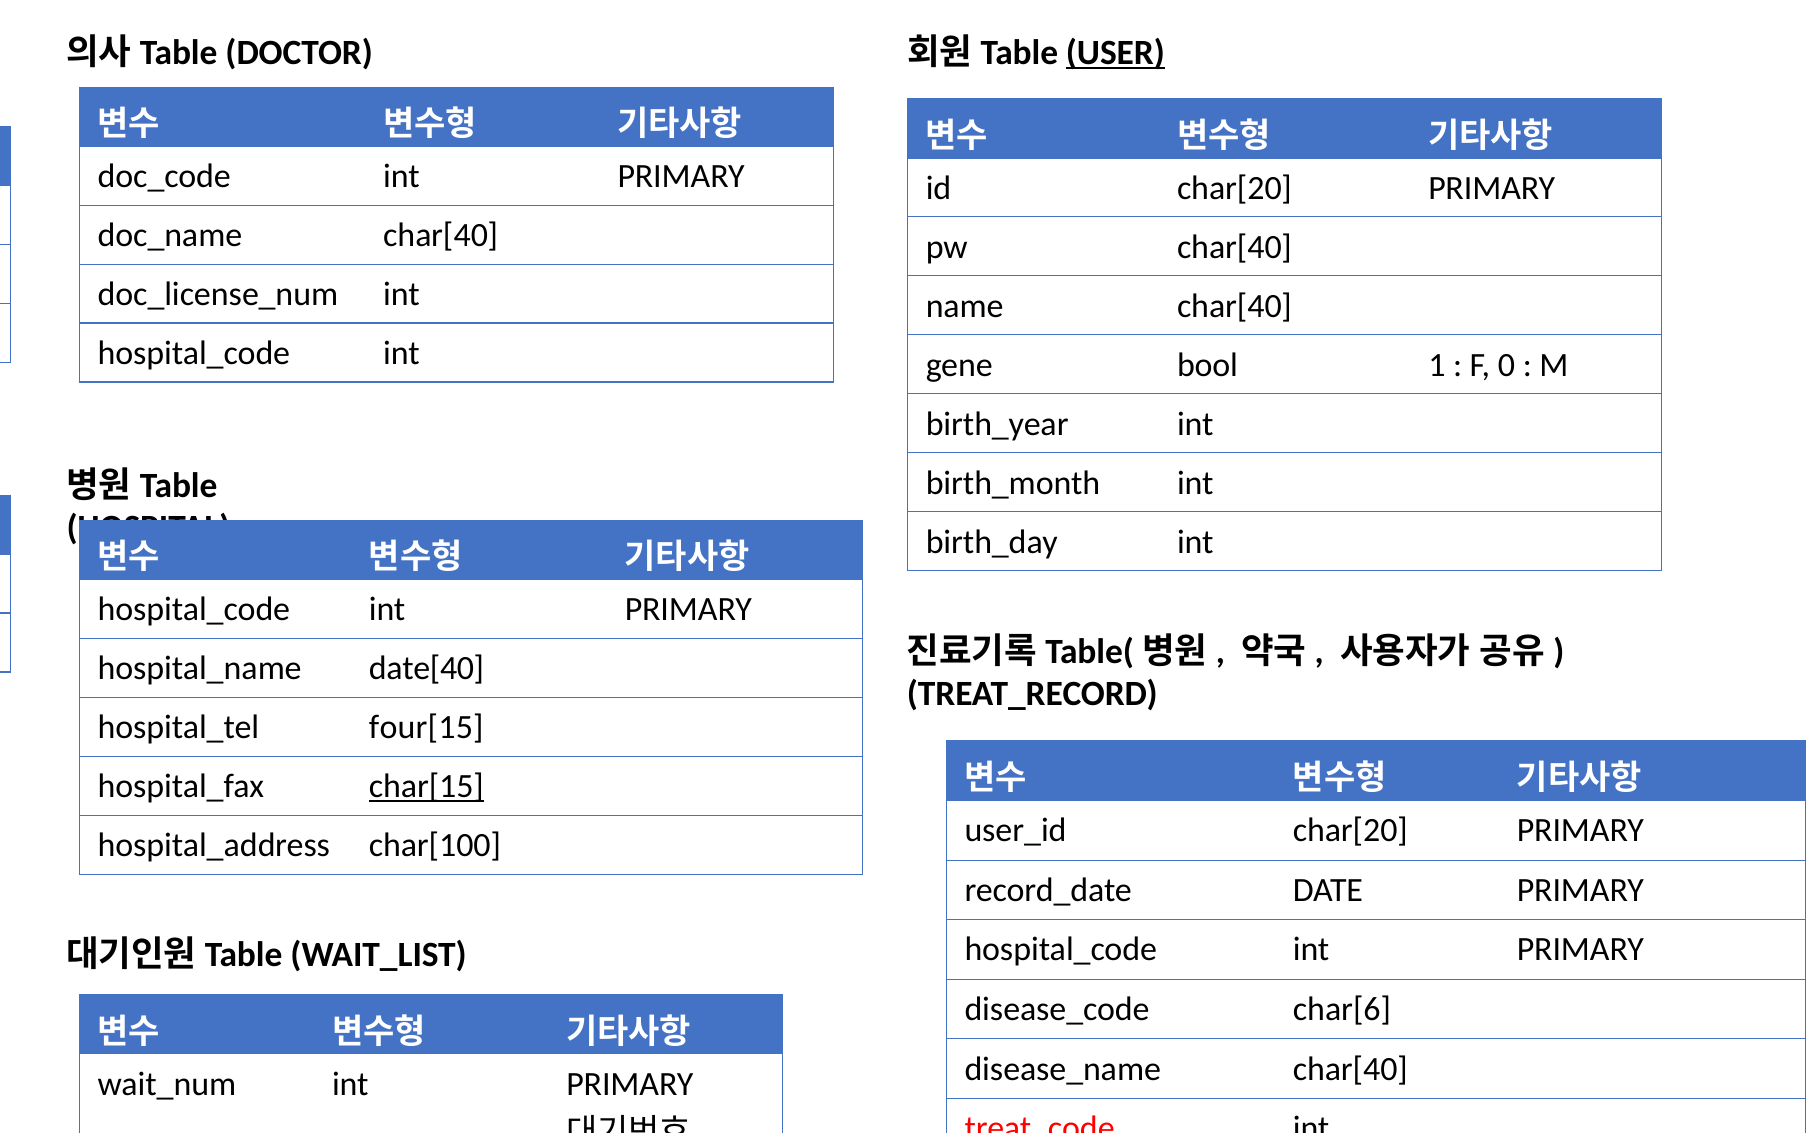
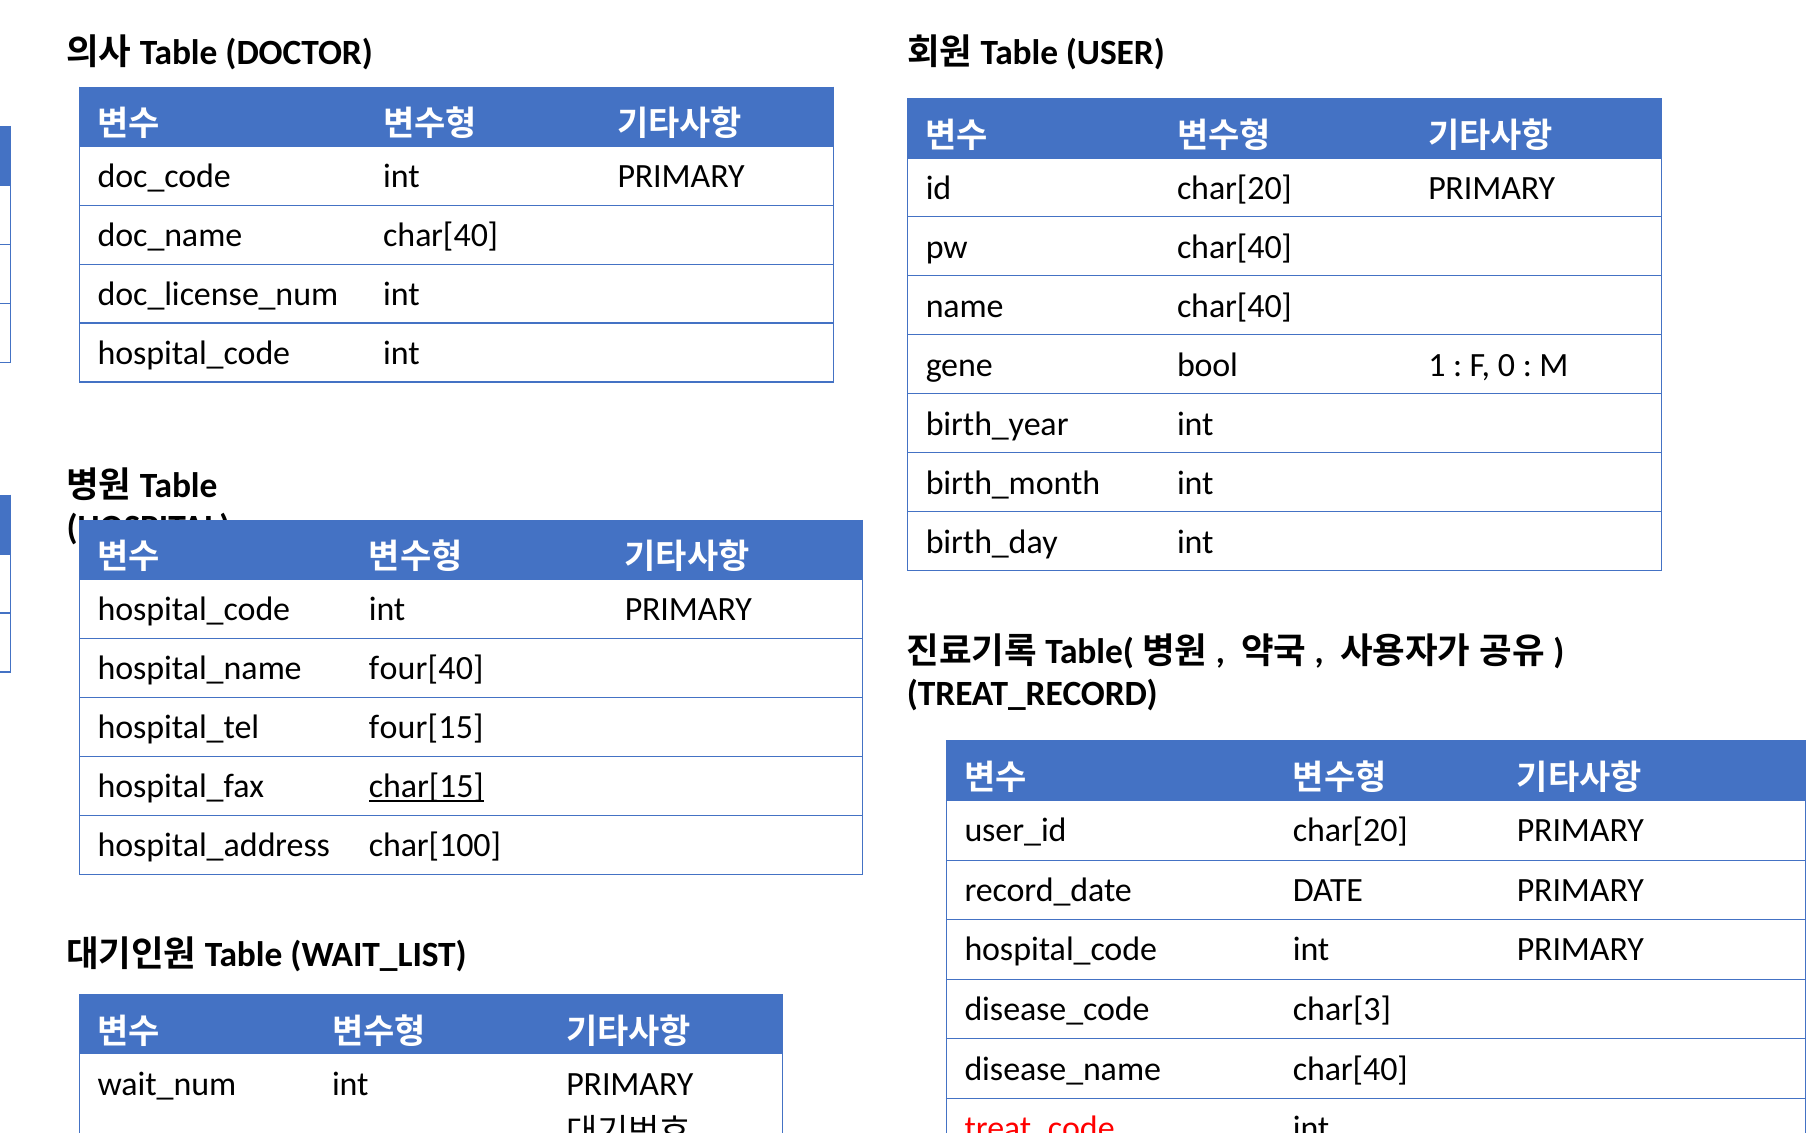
USER underline: present -> none (1115, 52)
date[40: date[40 -> four[40 (426, 669)
char[6: char[6 -> char[3 (1342, 1009)
